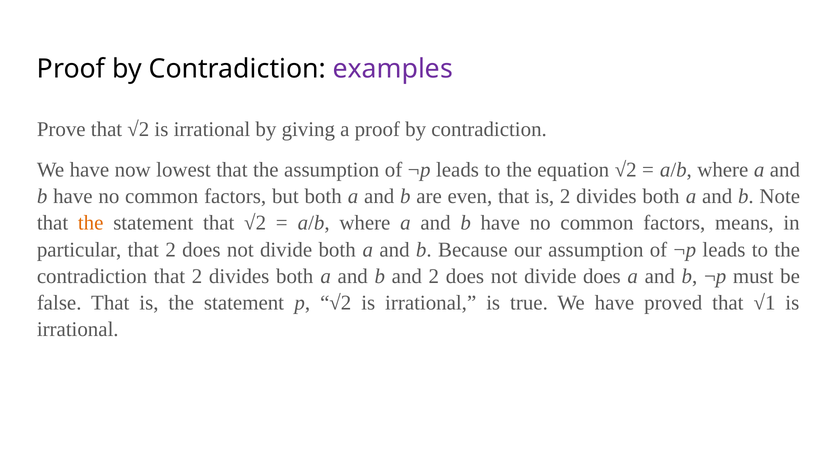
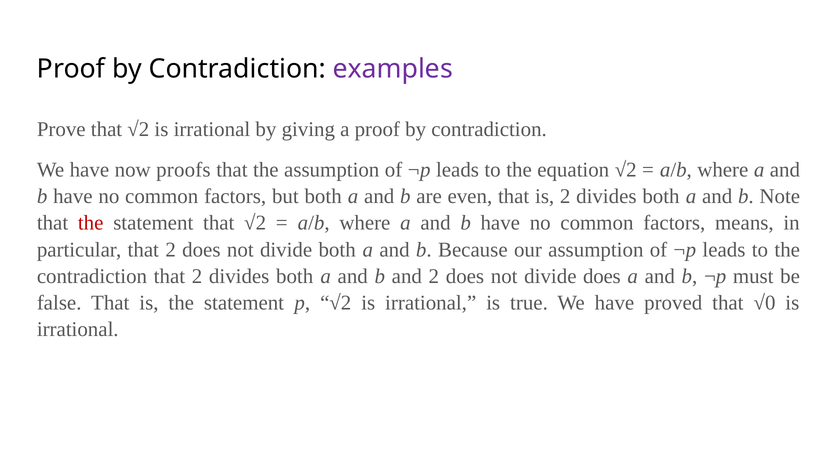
lowest: lowest -> proofs (183, 170)
the colour: orange -> red (91, 223)
√1: √1 -> √0 (765, 303)
